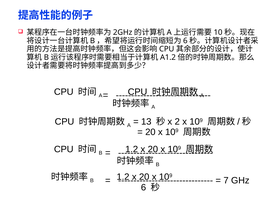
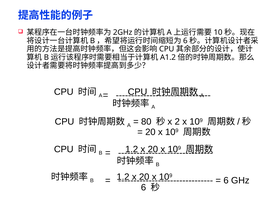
13: 13 -> 80 (146, 122)
7: 7 -> 6 (226, 180)
